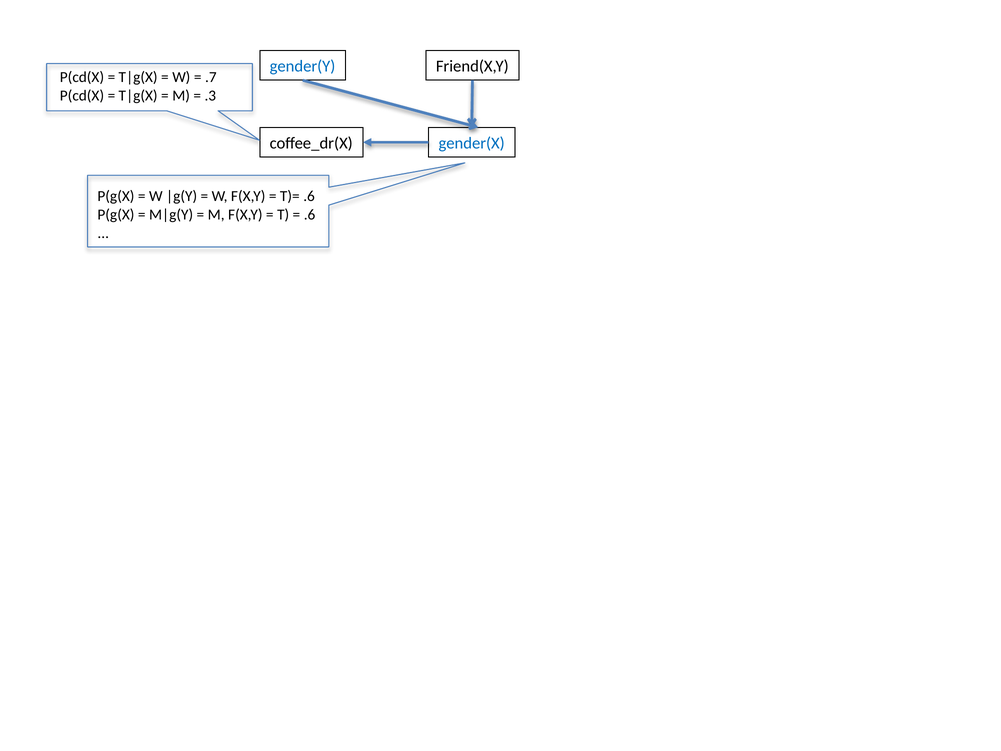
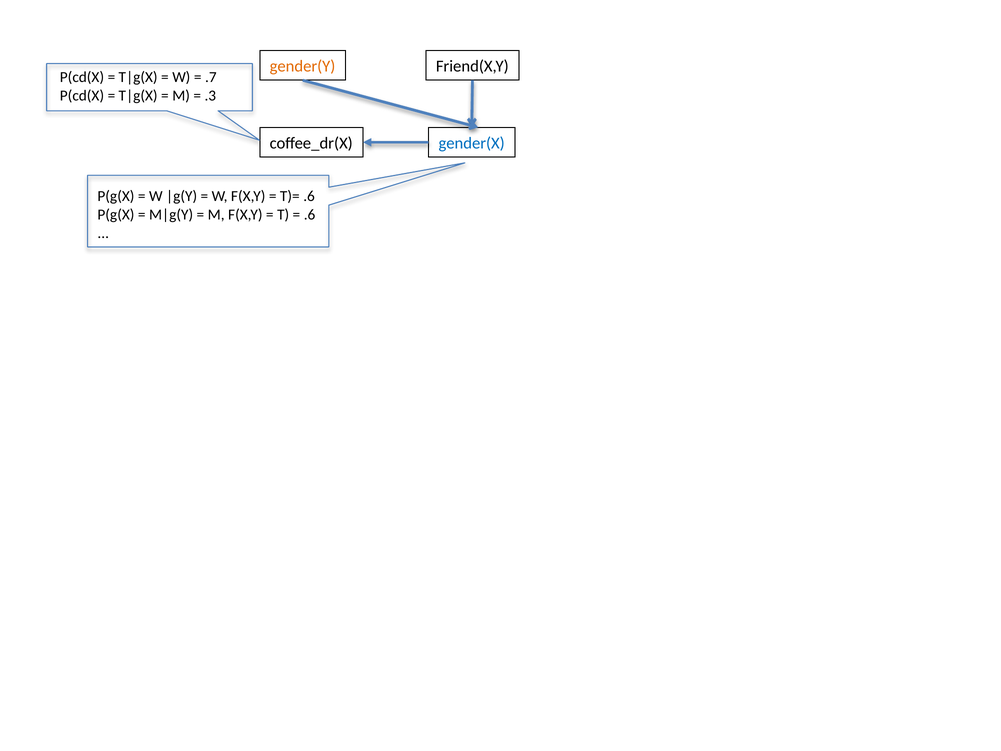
gender(Y colour: blue -> orange (302, 66)
